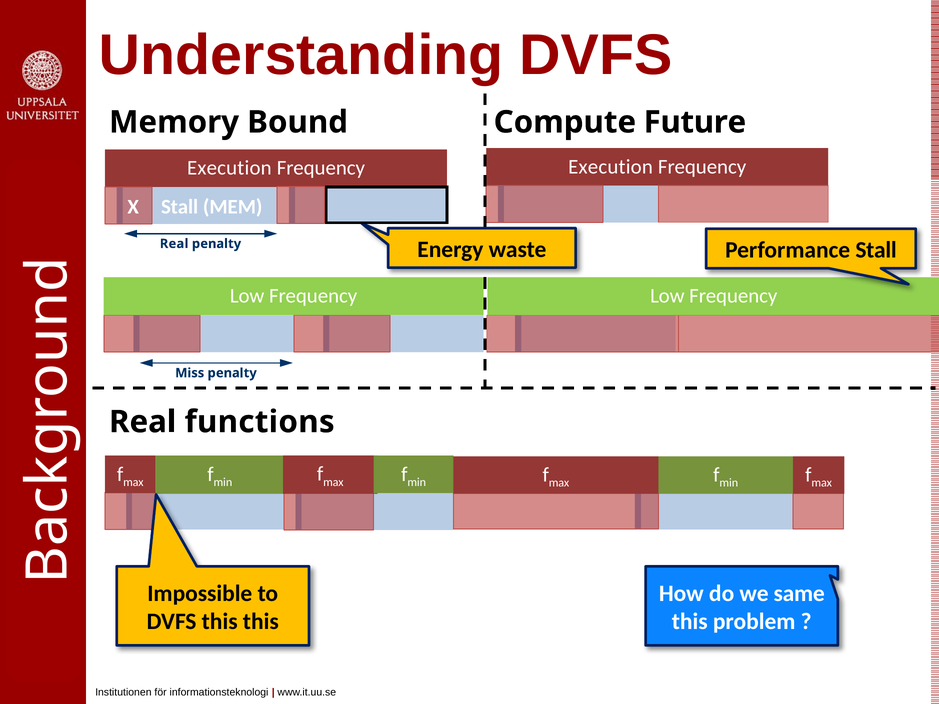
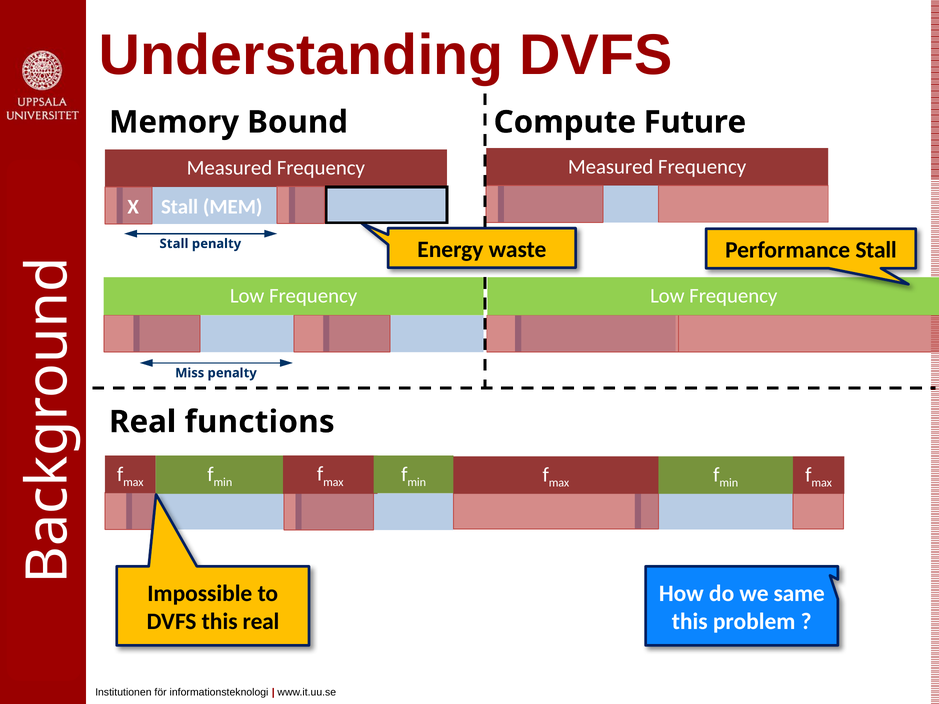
Execution: Execution -> Measured (611, 167)
Execution: Execution -> Measured (229, 168)
Real: Real -> Stall (174, 244)
this this: this -> real (261, 622)
